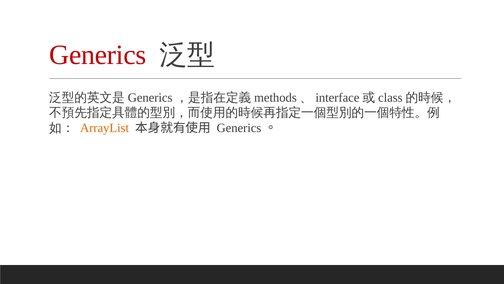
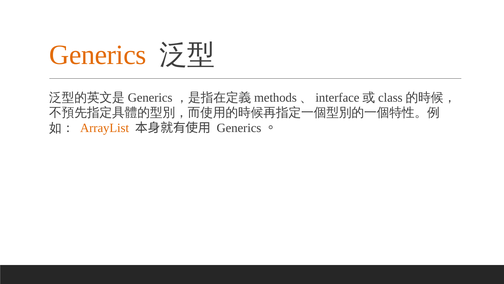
Generics colour: red -> orange (98, 55)
